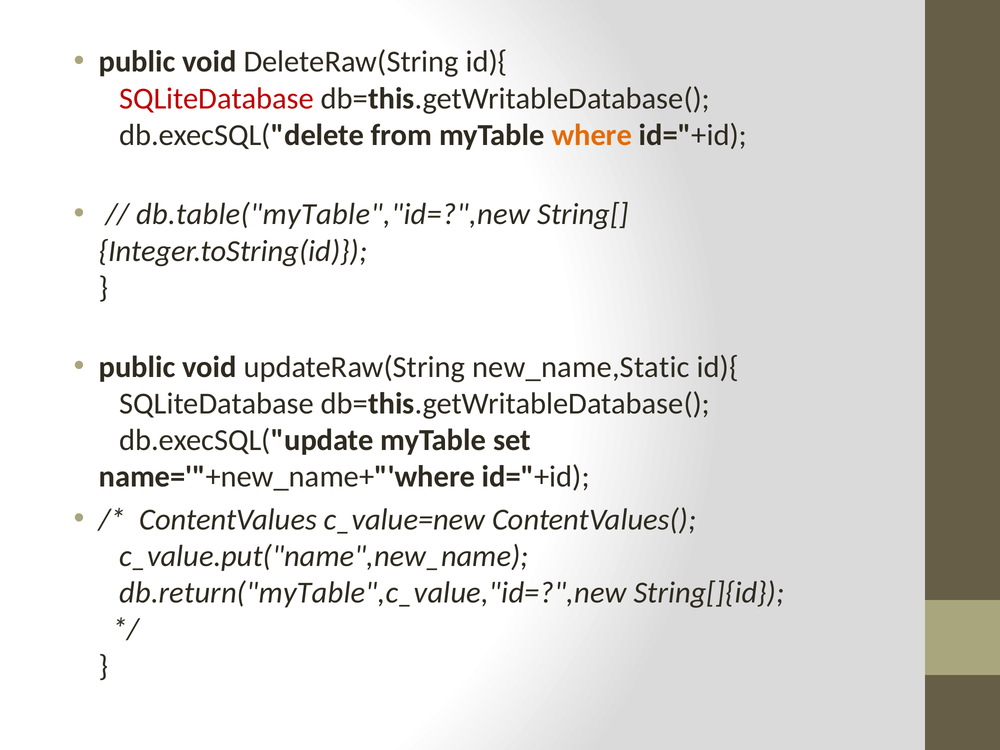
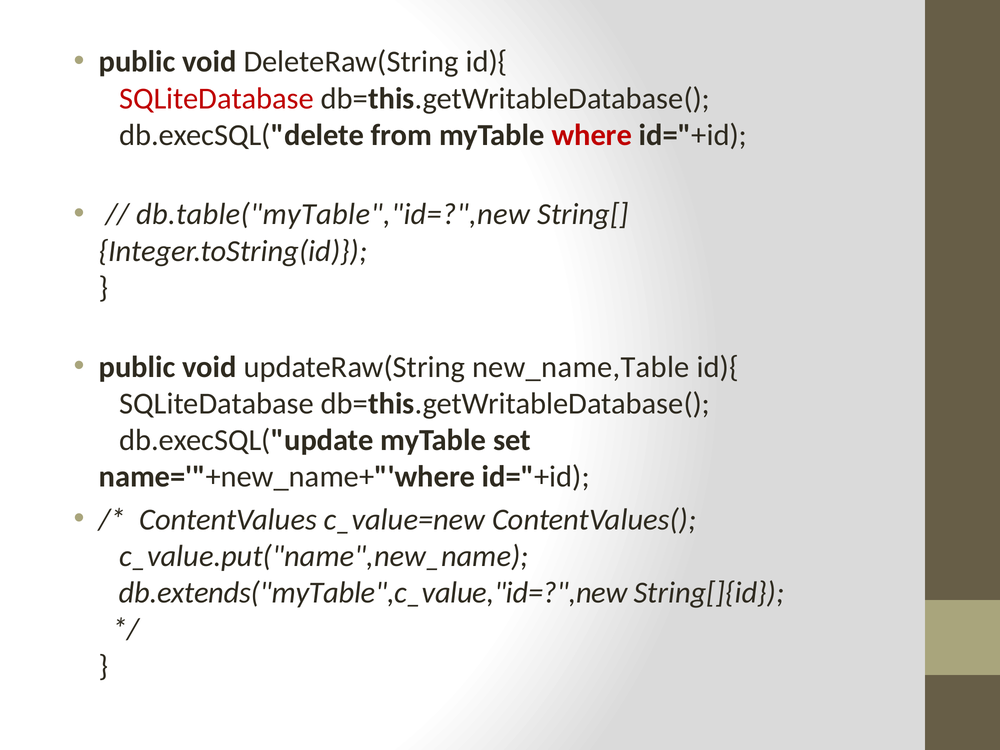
where colour: orange -> red (592, 135)
new_name,Static: new_name,Static -> new_name,Table (581, 367)
db.return("myTable",c_value,"id=?",new: db.return("myTable",c_value,"id=?",new -> db.extends("myTable",c_value,"id=?",new (373, 593)
